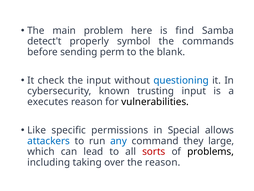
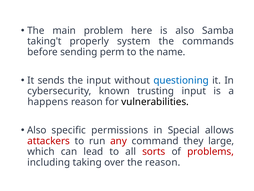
is find: find -> also (185, 30)
detect't: detect't -> taking't (44, 41)
symbol: symbol -> system (134, 41)
blank: blank -> name (171, 52)
check: check -> sends (51, 80)
executes: executes -> happens (48, 102)
Like: Like -> Also (37, 130)
attackers colour: blue -> red (49, 141)
any colour: blue -> red (119, 141)
problems colour: black -> red (211, 151)
